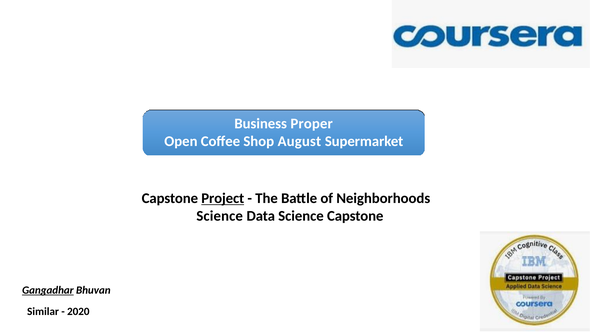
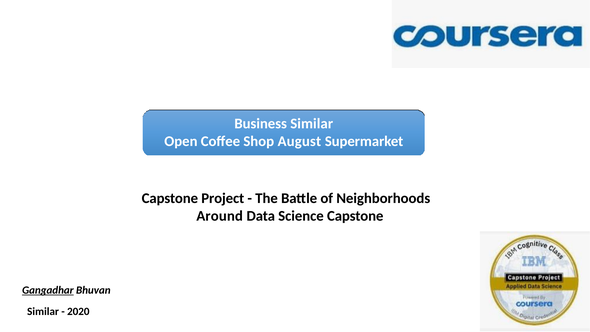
Business Proper: Proper -> Similar (312, 123)
Project underline: present -> none (223, 198)
Science: Science -> Around (220, 216)
